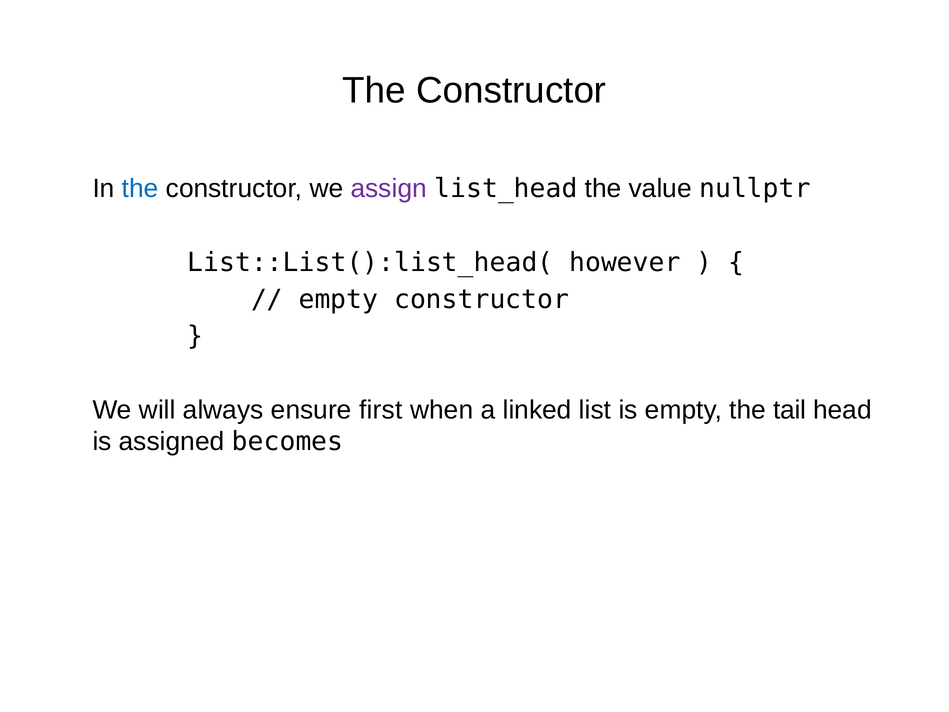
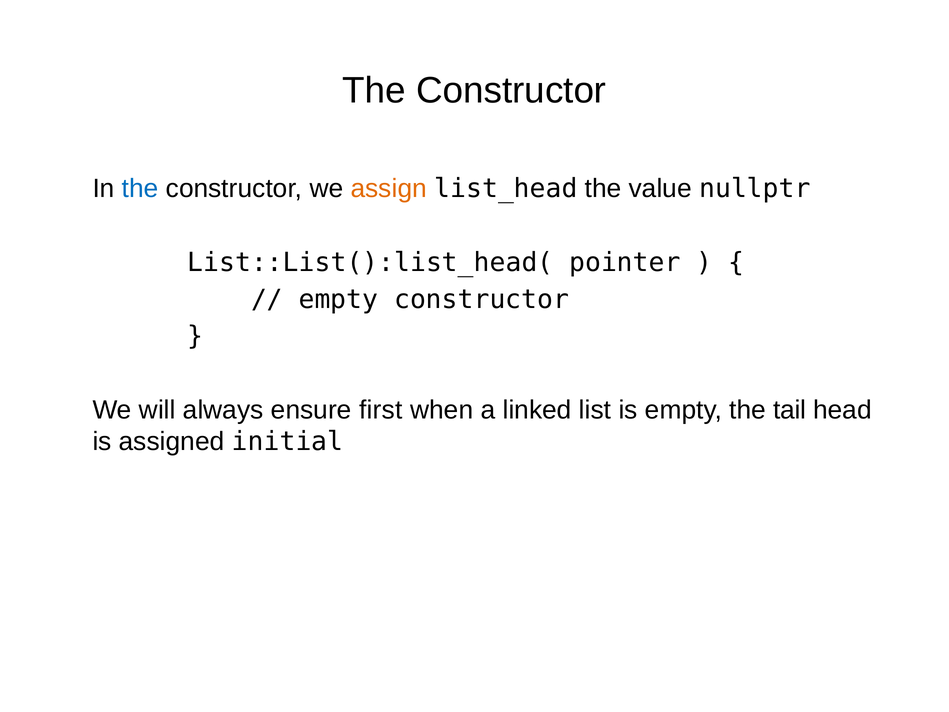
assign colour: purple -> orange (389, 188)
however: however -> pointer (625, 262)
becomes: becomes -> initial (288, 442)
